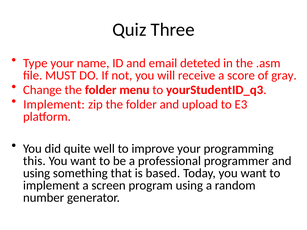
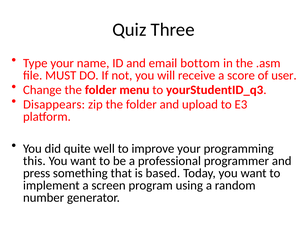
deteted: deteted -> bottom (200, 63)
gray: gray -> user (284, 76)
Implement: Implement -> Disappears (54, 105)
using: using -> press (37, 173)
